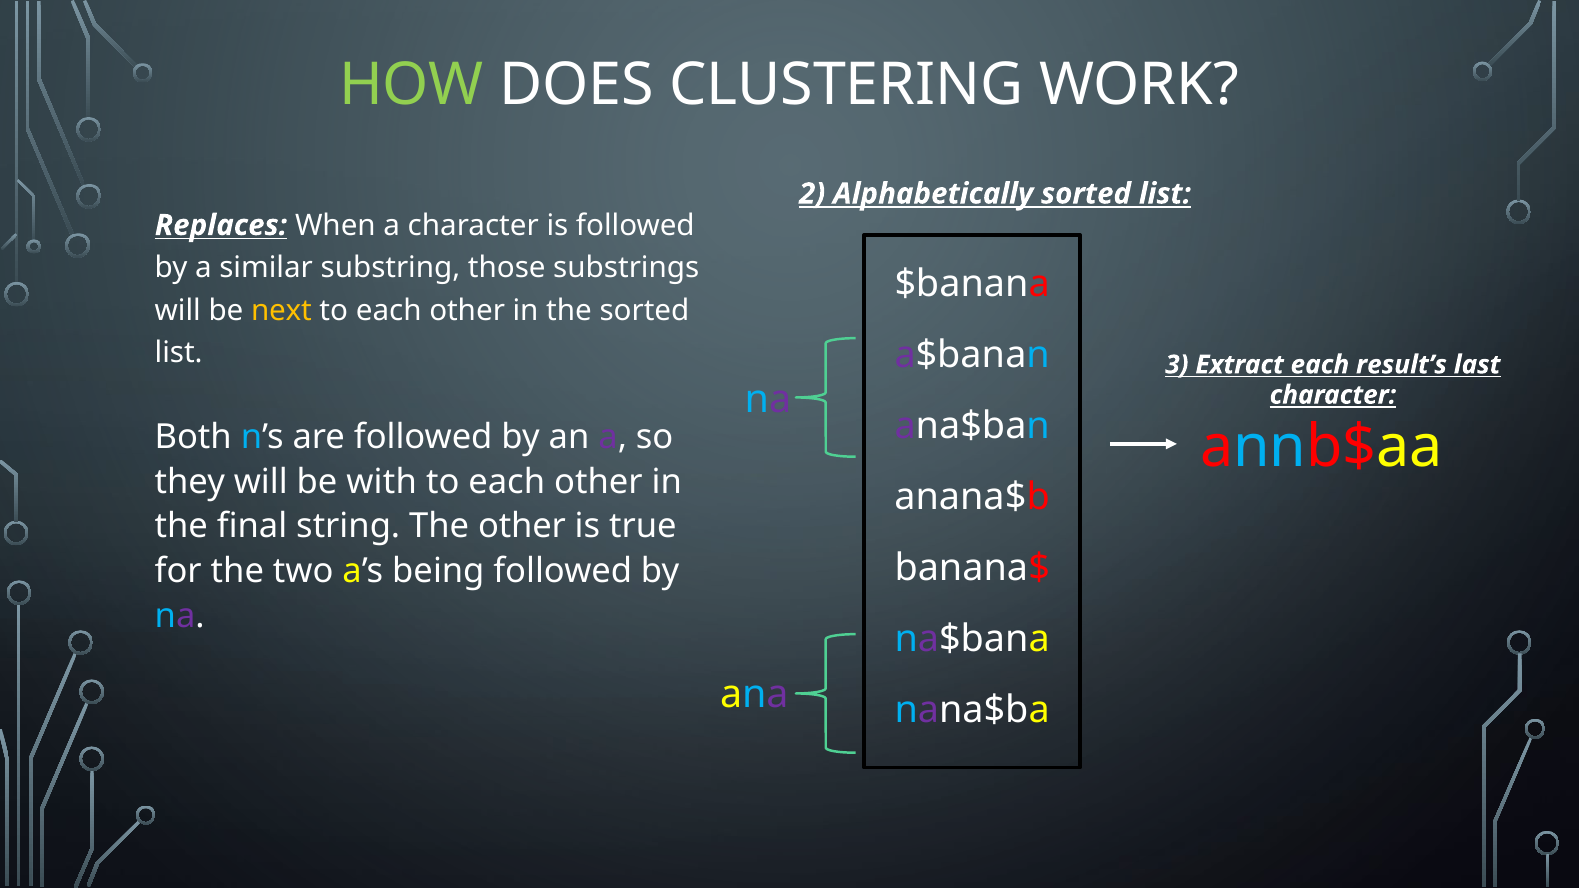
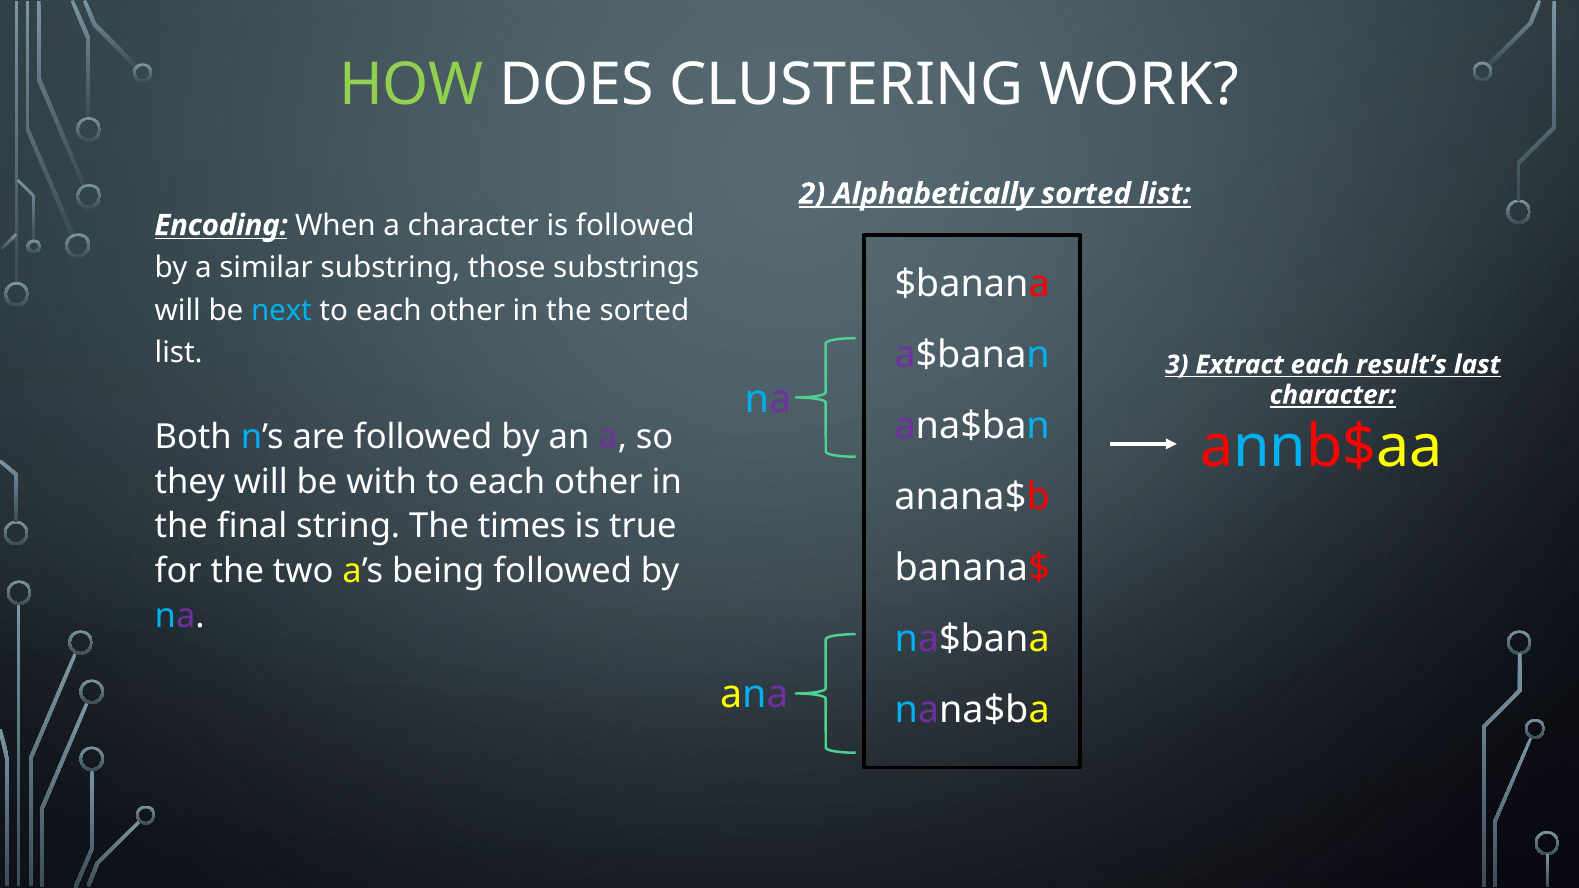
Replaces: Replaces -> Encoding (221, 225)
next colour: yellow -> light blue (281, 311)
The other: other -> times (522, 527)
